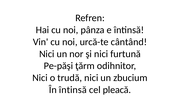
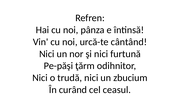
În întinsă: întinsă -> curând (73, 90)
pleacă: pleacă -> ceasul (117, 90)
